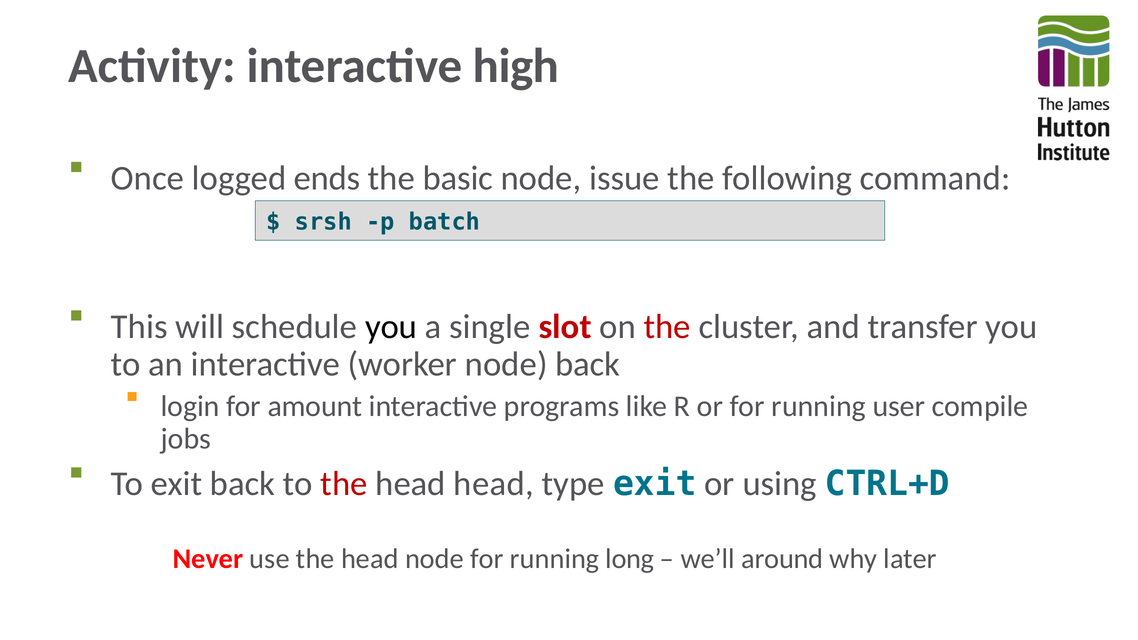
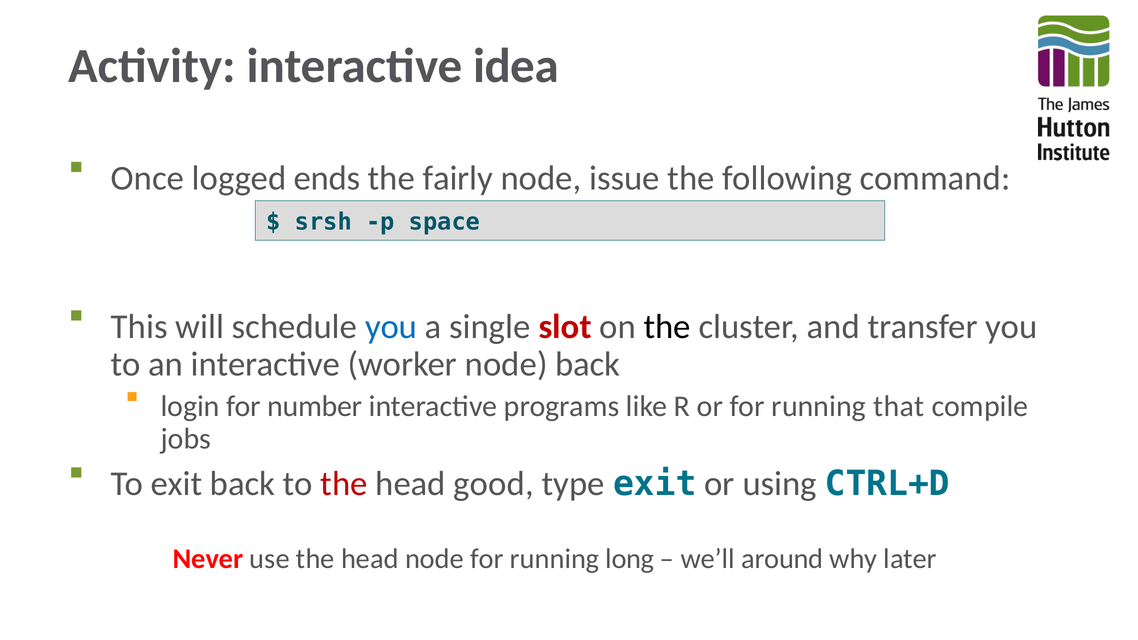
high: high -> idea (516, 66)
basic: basic -> fairly (458, 178)
batch: batch -> space (445, 222)
you colour: black -> blue (391, 327)
the colour: red -> black (667, 327)
amount: amount -> number (315, 406)
user: user -> that (899, 406)
head head: head -> good (494, 484)
